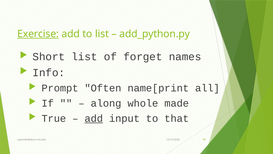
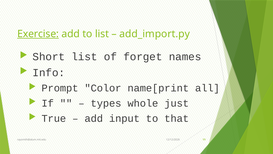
add_python.py: add_python.py -> add_import.py (155, 34)
Often: Often -> Color (103, 88)
along: along -> types (106, 103)
made: made -> just (177, 103)
add underline: present -> none (94, 118)
